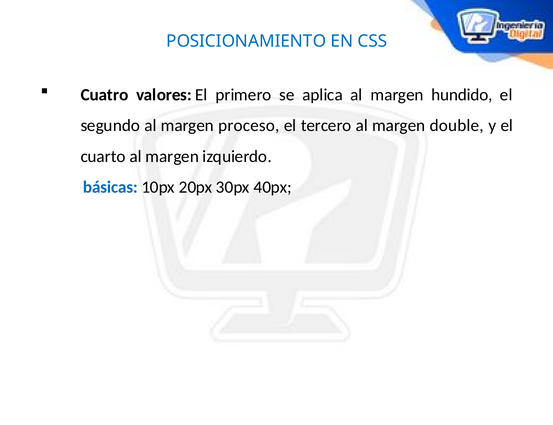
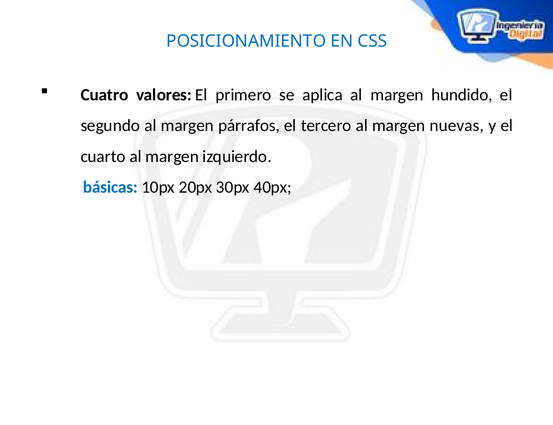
proceso: proceso -> párrafos (249, 126)
double: double -> nuevas (457, 126)
